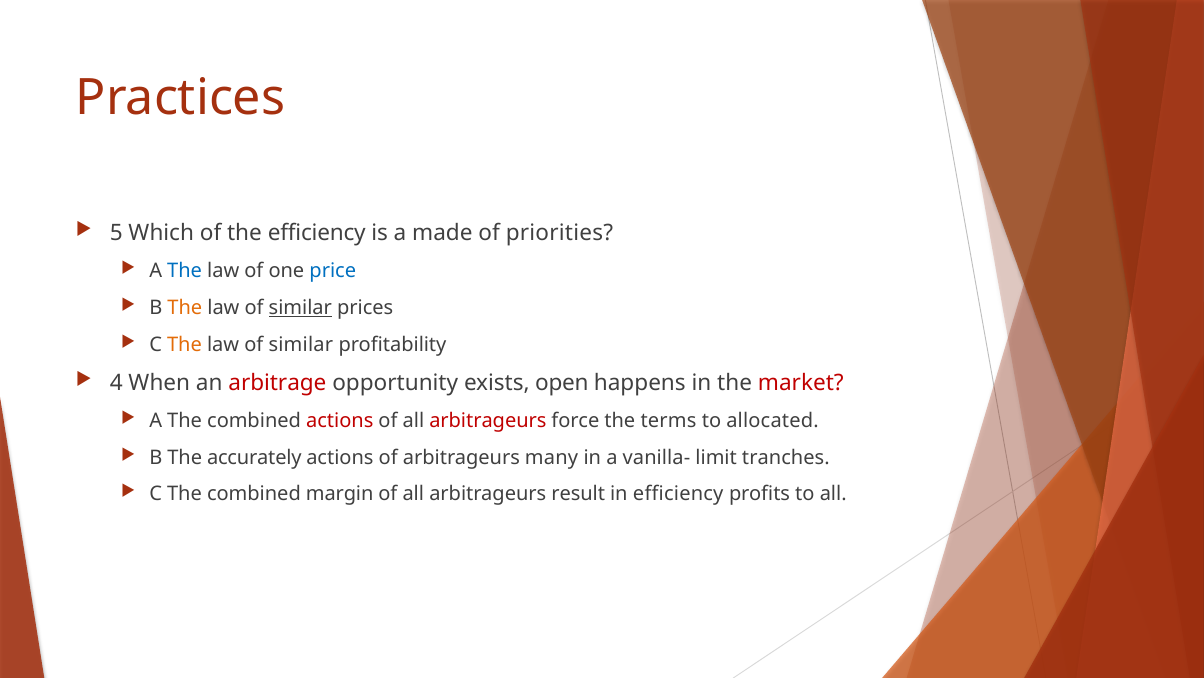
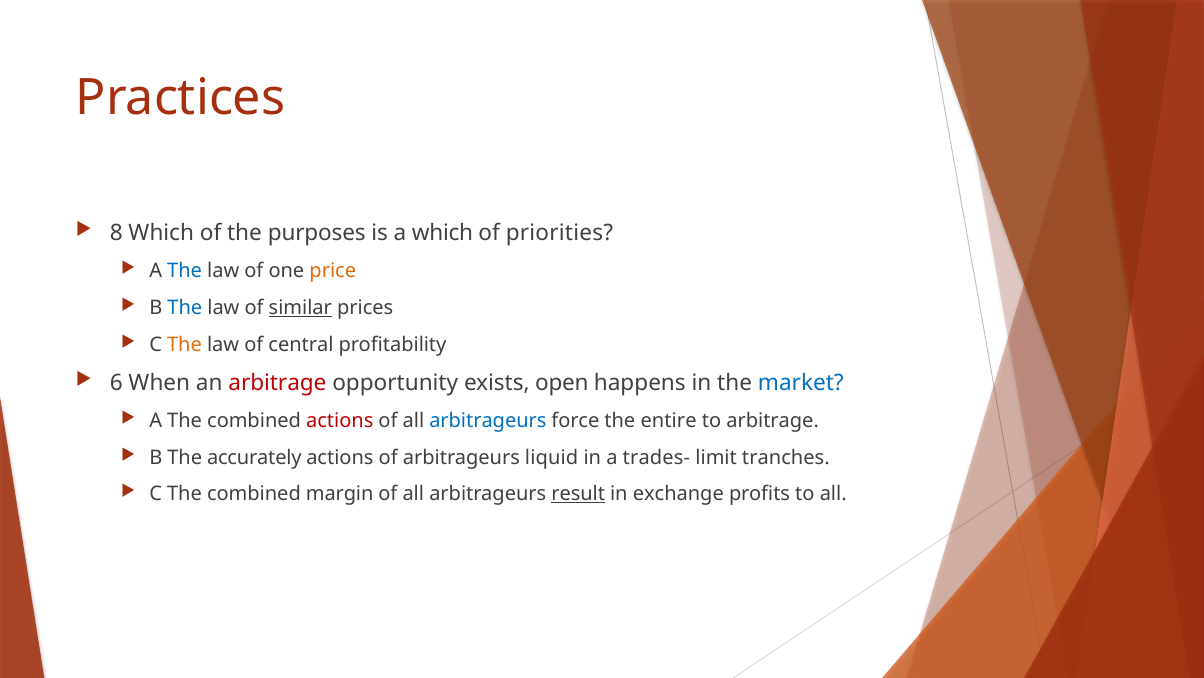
5: 5 -> 8 (116, 233)
the efficiency: efficiency -> purposes (317, 233)
a made: made -> which (442, 233)
price colour: blue -> orange (333, 271)
The colour: orange -> blue (185, 308)
similar: similar -> central (301, 344)
4: 4 -> 6 (116, 383)
market colour: red -> blue (801, 383)
arbitrageurs colour: red -> blue (488, 420)
terms: terms -> entire (669, 420)
to allocated: allocated -> arbitrage (773, 420)
many: many -> liquid (552, 457)
vanilla-: vanilla- -> trades- (656, 457)
result underline: none -> present (578, 494)
in efficiency: efficiency -> exchange (678, 494)
